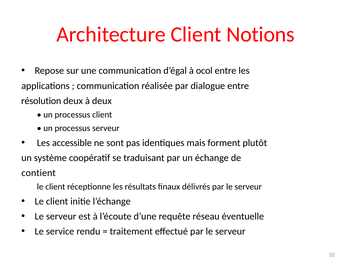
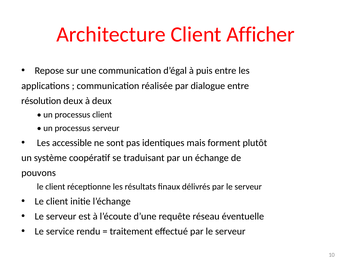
Notions: Notions -> Afficher (261, 34)
ocol: ocol -> puis (204, 71)
contient: contient -> pouvons (39, 173)
